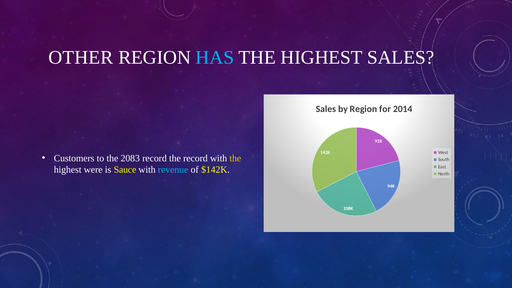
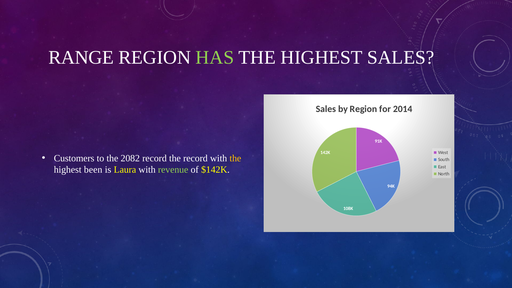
OTHER: OTHER -> RANGE (81, 58)
HAS colour: light blue -> light green (215, 58)
2083: 2083 -> 2082 (130, 158)
were: were -> been (93, 170)
Sauce: Sauce -> Laura (125, 170)
revenue colour: light blue -> light green (173, 170)
